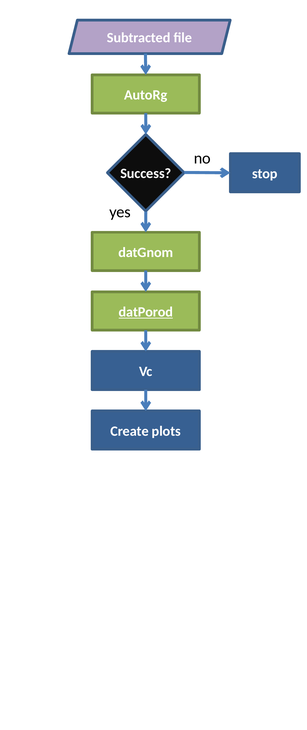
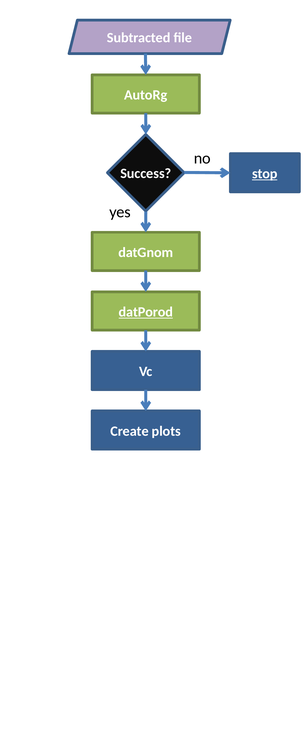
stop underline: none -> present (265, 174)
